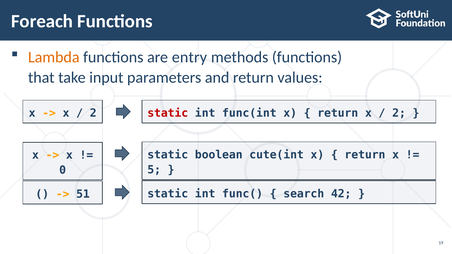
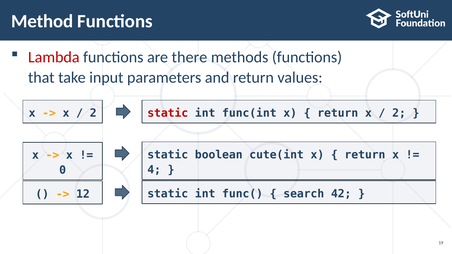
Foreach: Foreach -> Method (42, 21)
Lambda colour: orange -> red (54, 57)
entry: entry -> there (189, 57)
5: 5 -> 4 (154, 170)
51: 51 -> 12 (83, 194)
